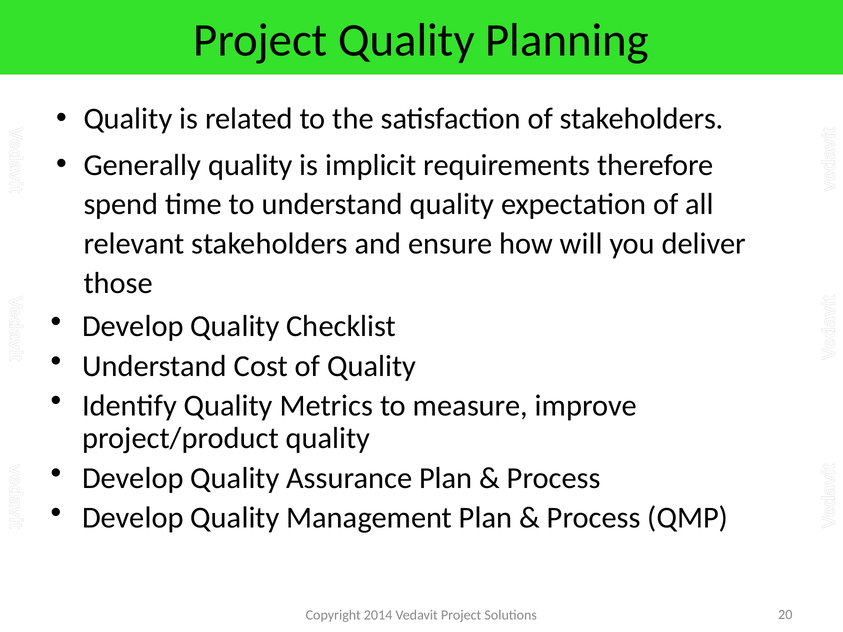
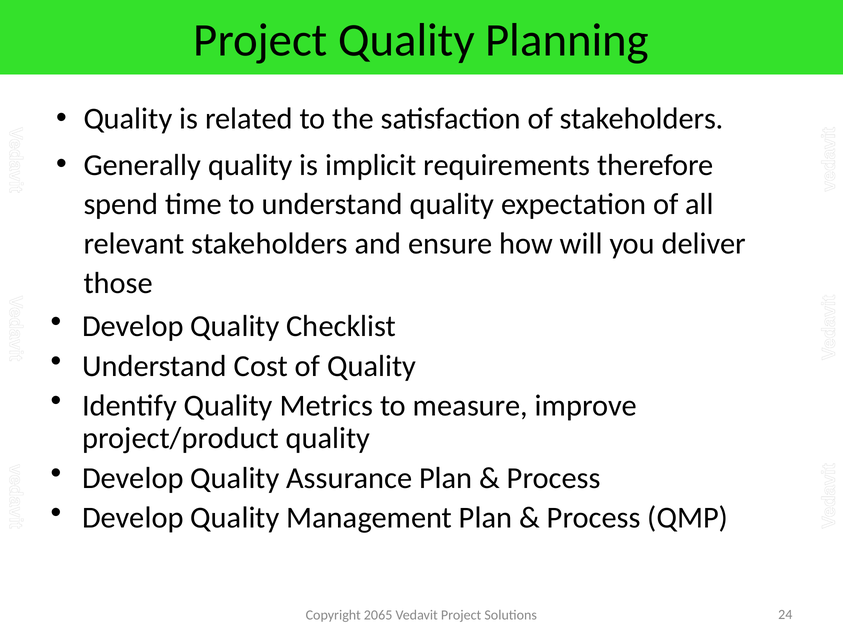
2014: 2014 -> 2065 (378, 615)
20: 20 -> 24 (785, 615)
